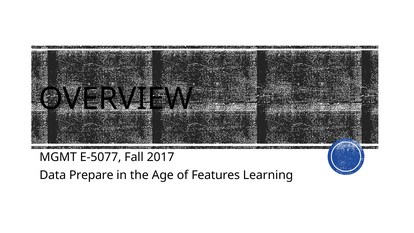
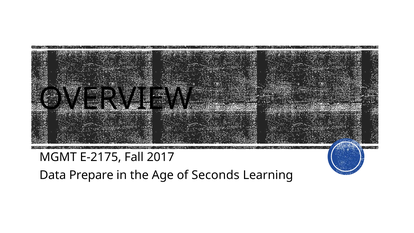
E-5077: E-5077 -> E-2175 (101, 157)
Features: Features -> Seconds (216, 175)
